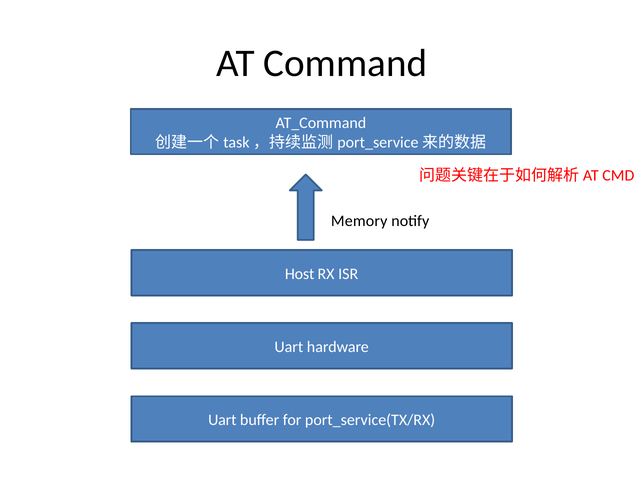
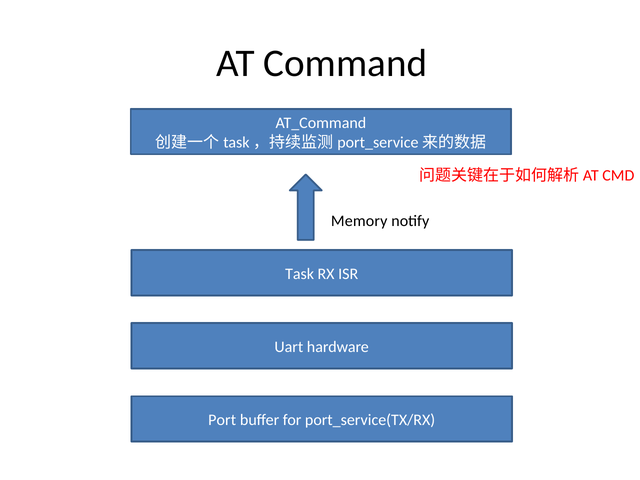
Host: Host -> Task (300, 274)
Uart: Uart -> Port (222, 420)
